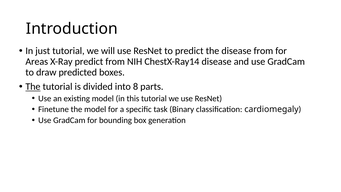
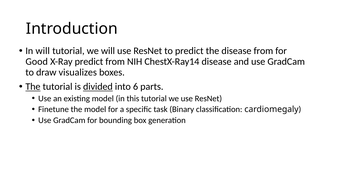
In just: just -> will (43, 51)
Areas: Areas -> Good (37, 62)
predicted: predicted -> visualizes (78, 72)
divided underline: none -> present (98, 87)
8: 8 -> 6 (136, 87)
